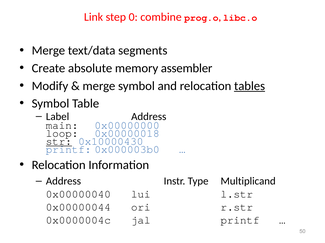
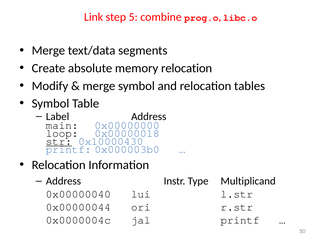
0: 0 -> 5 (133, 17)
memory assembler: assembler -> relocation (187, 68)
tables underline: present -> none (250, 86)
